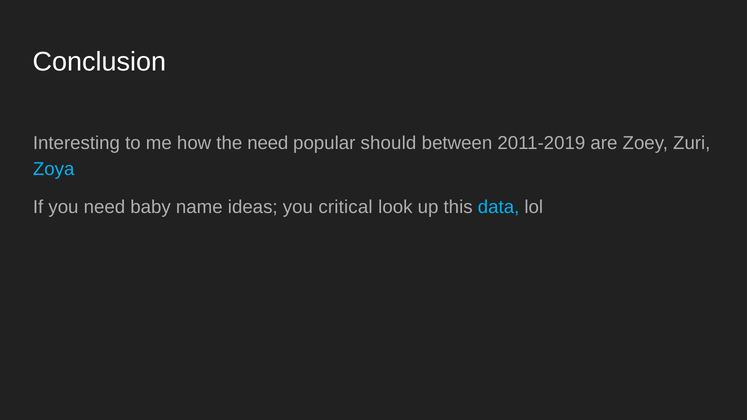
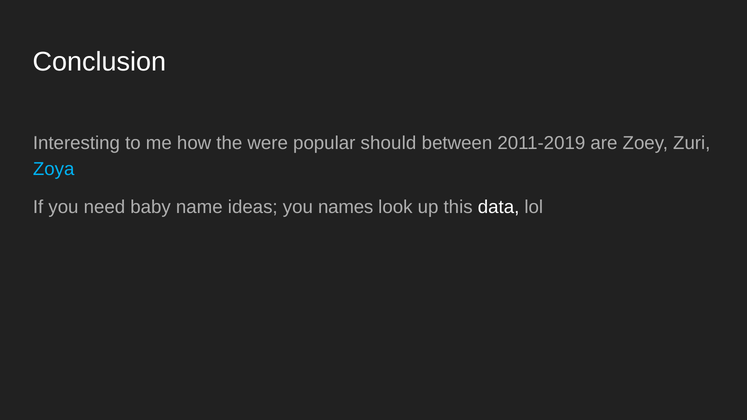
the need: need -> were (268, 143)
critical: critical -> names (346, 207)
data colour: light blue -> white (499, 207)
